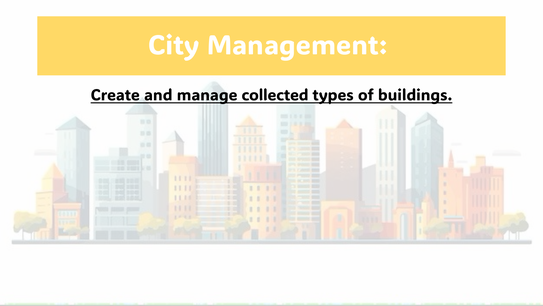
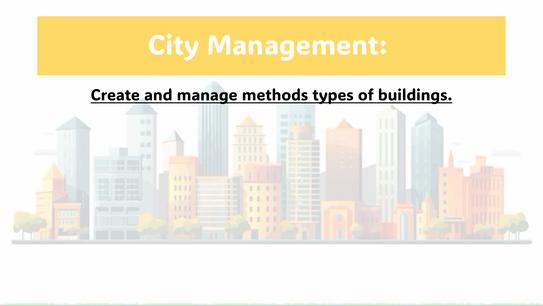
collected: collected -> methods (275, 95)
